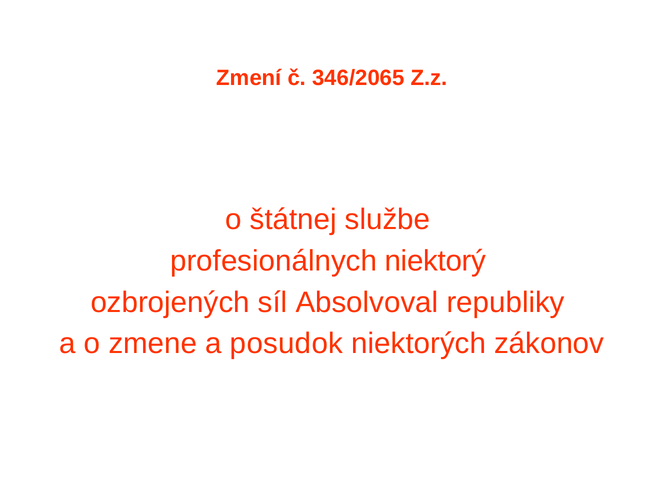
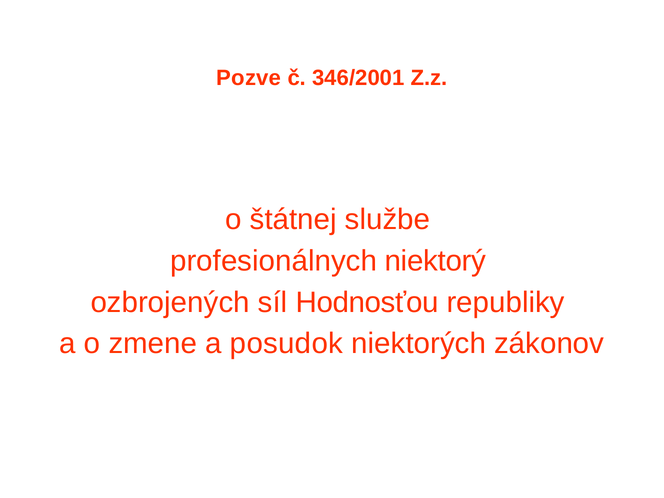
Zmení: Zmení -> Pozve (249, 78)
346/2065: 346/2065 -> 346/2001 (358, 78)
Absolvoval: Absolvoval -> Hodnosťou (367, 302)
